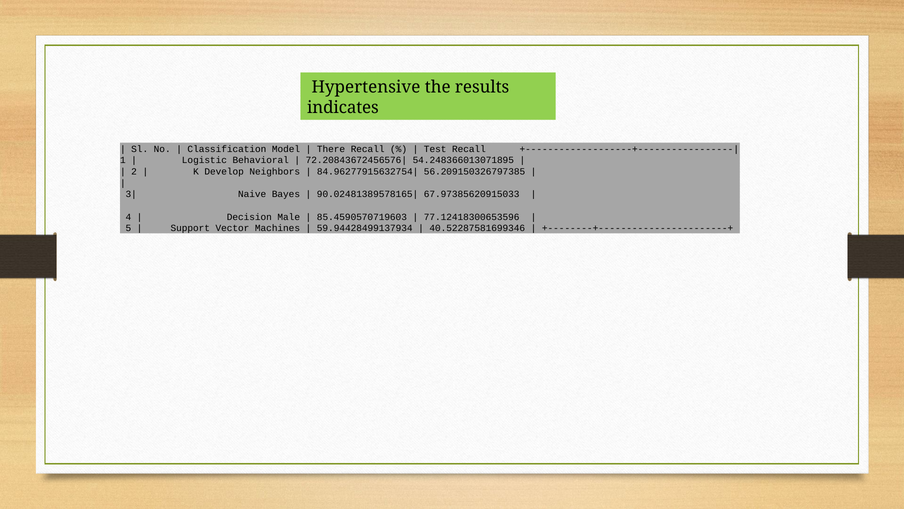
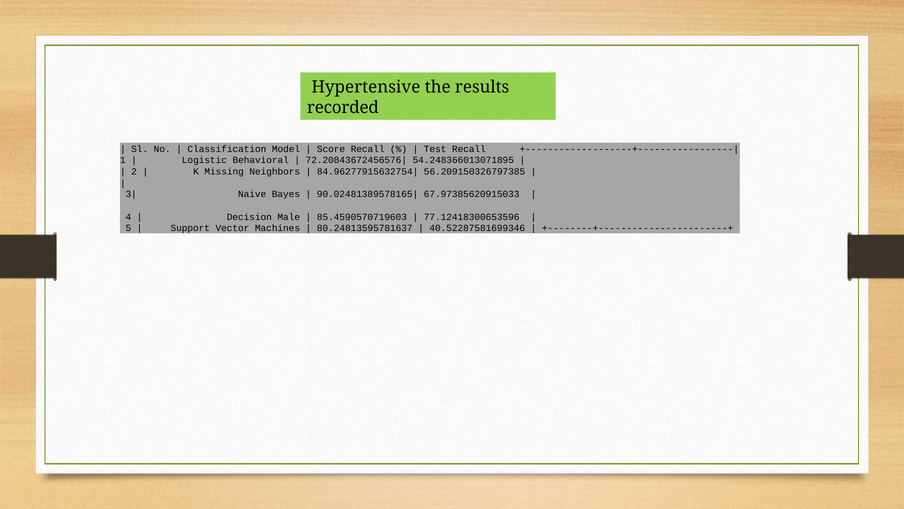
indicates: indicates -> recorded (343, 107)
There: There -> Score (331, 149)
Develop: Develop -> Missing (224, 171)
59.94428499137934: 59.94428499137934 -> 80.24813595781637 (365, 228)
